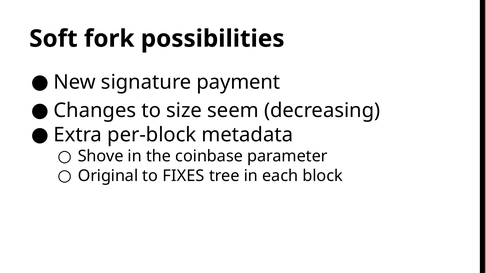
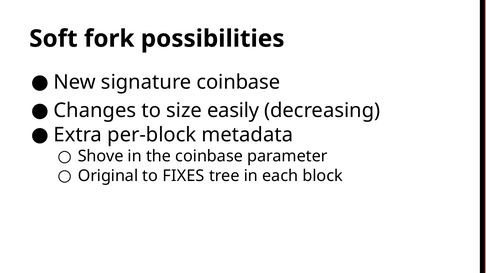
signature payment: payment -> coinbase (238, 82)
seem: seem -> easily (233, 111)
